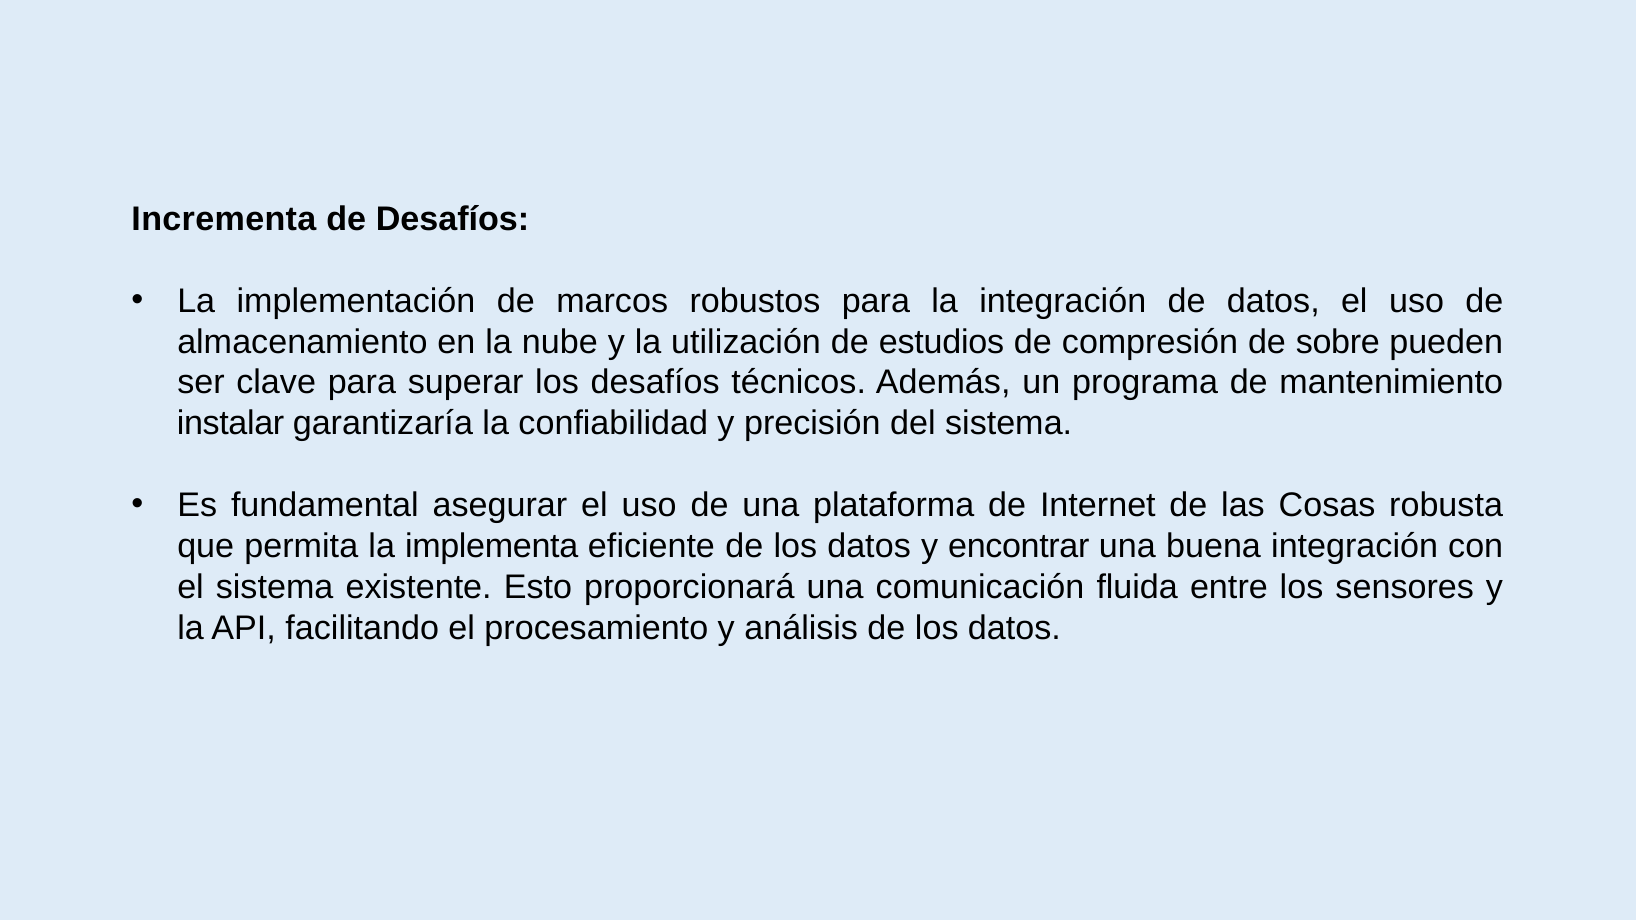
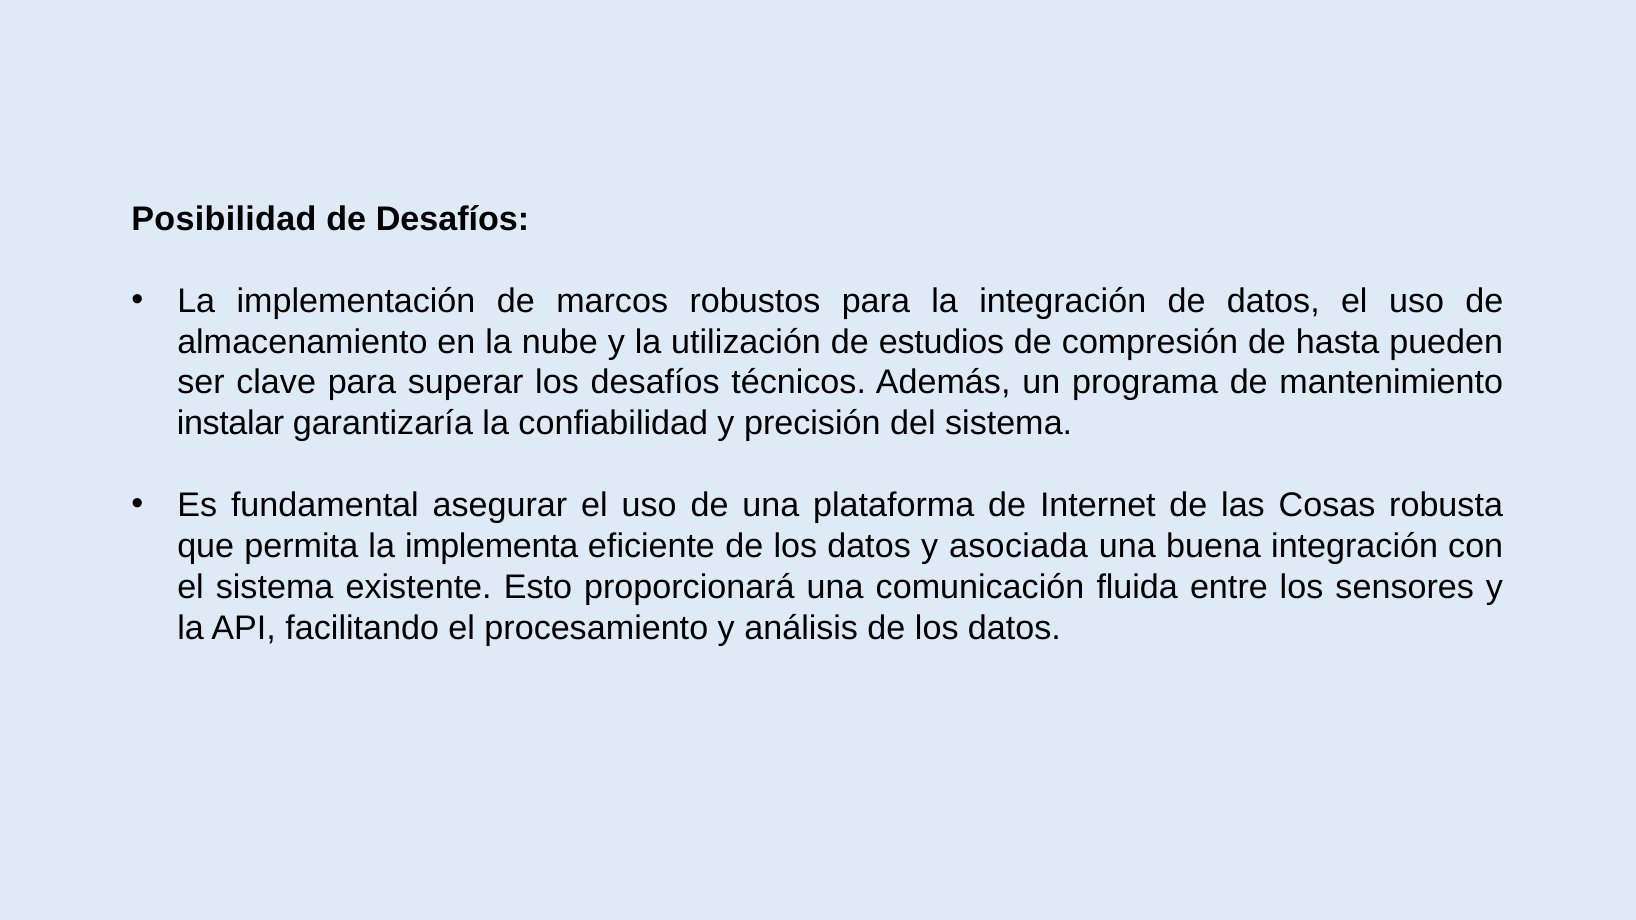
Incrementa: Incrementa -> Posibilidad (224, 219)
sobre: sobre -> hasta (1338, 342)
encontrar: encontrar -> asociada (1018, 546)
